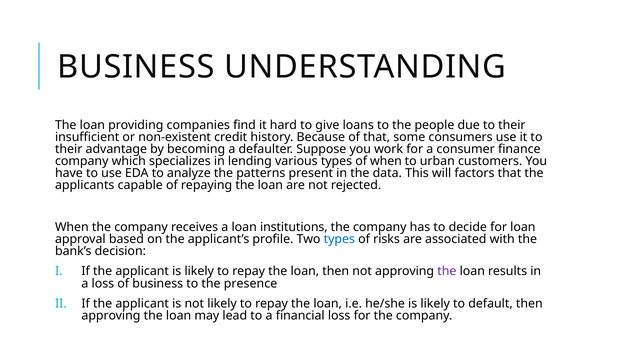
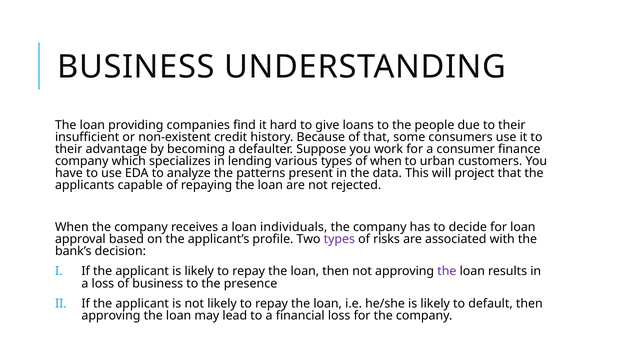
factors: factors -> project (475, 174)
institutions: institutions -> individuals (294, 228)
types colour: blue -> purple (339, 240)
